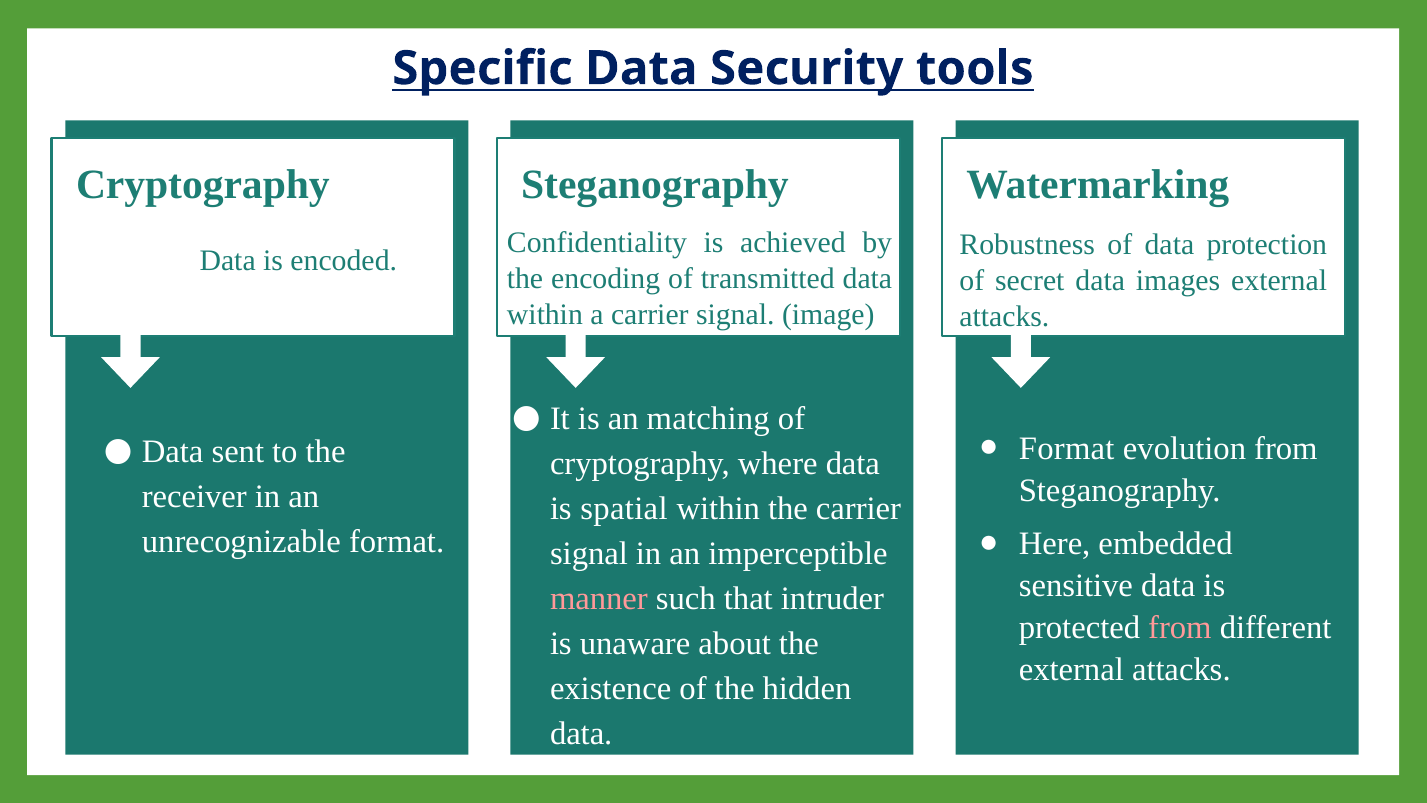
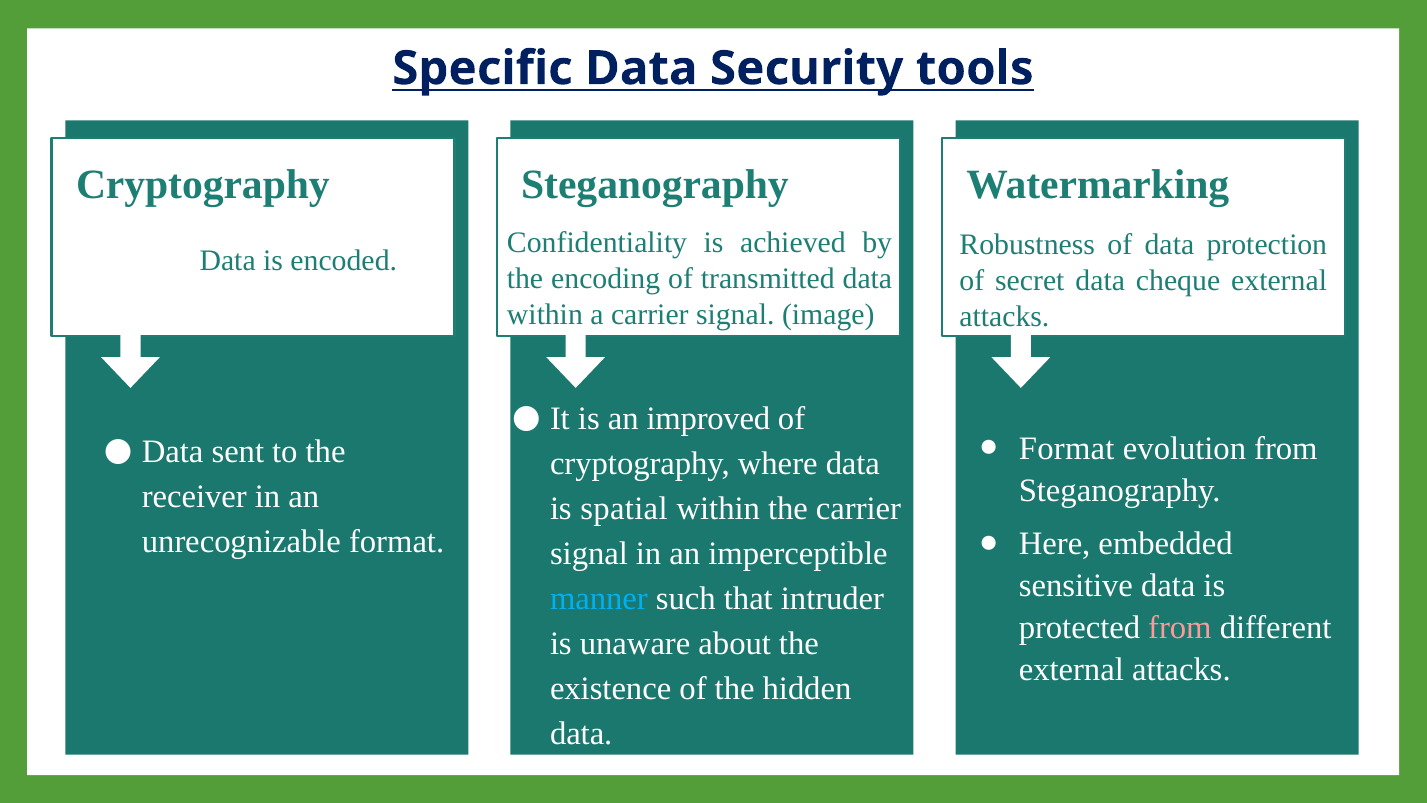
images: images -> cheque (1178, 281)
matching: matching -> improved (708, 418)
manner colour: pink -> light blue (599, 599)
